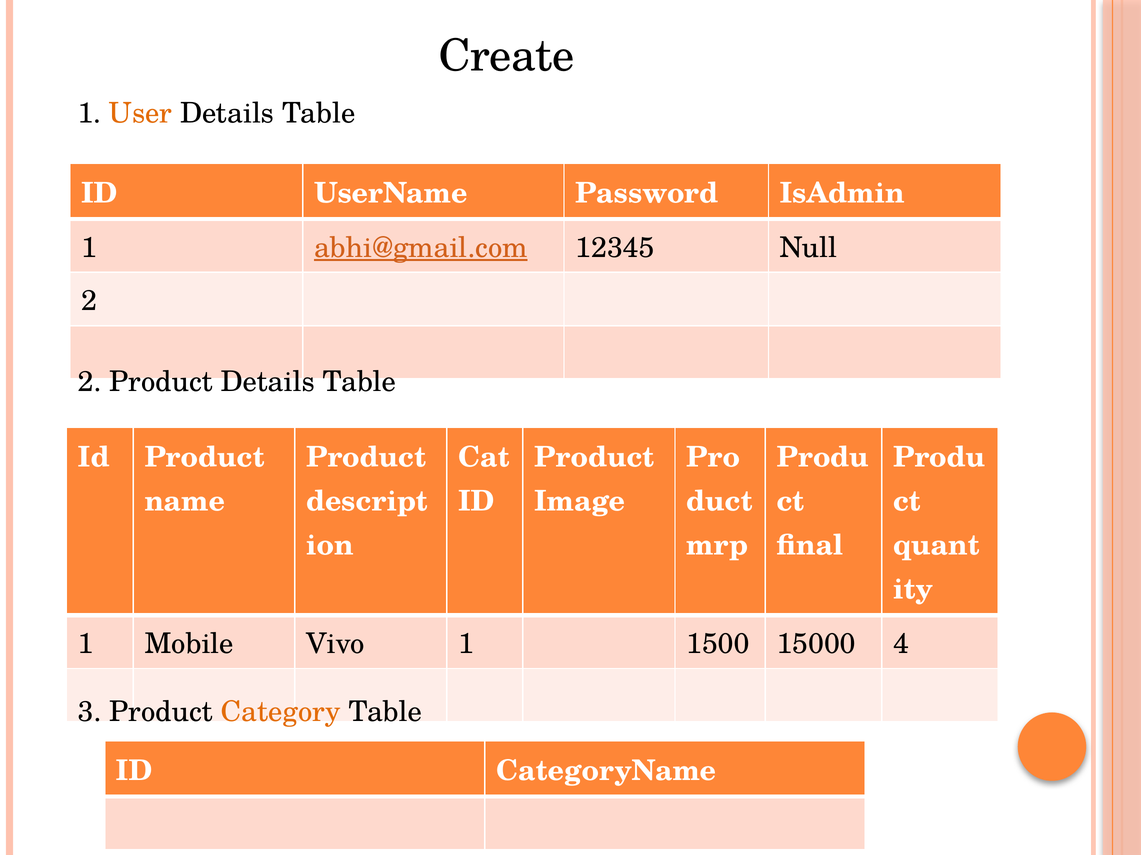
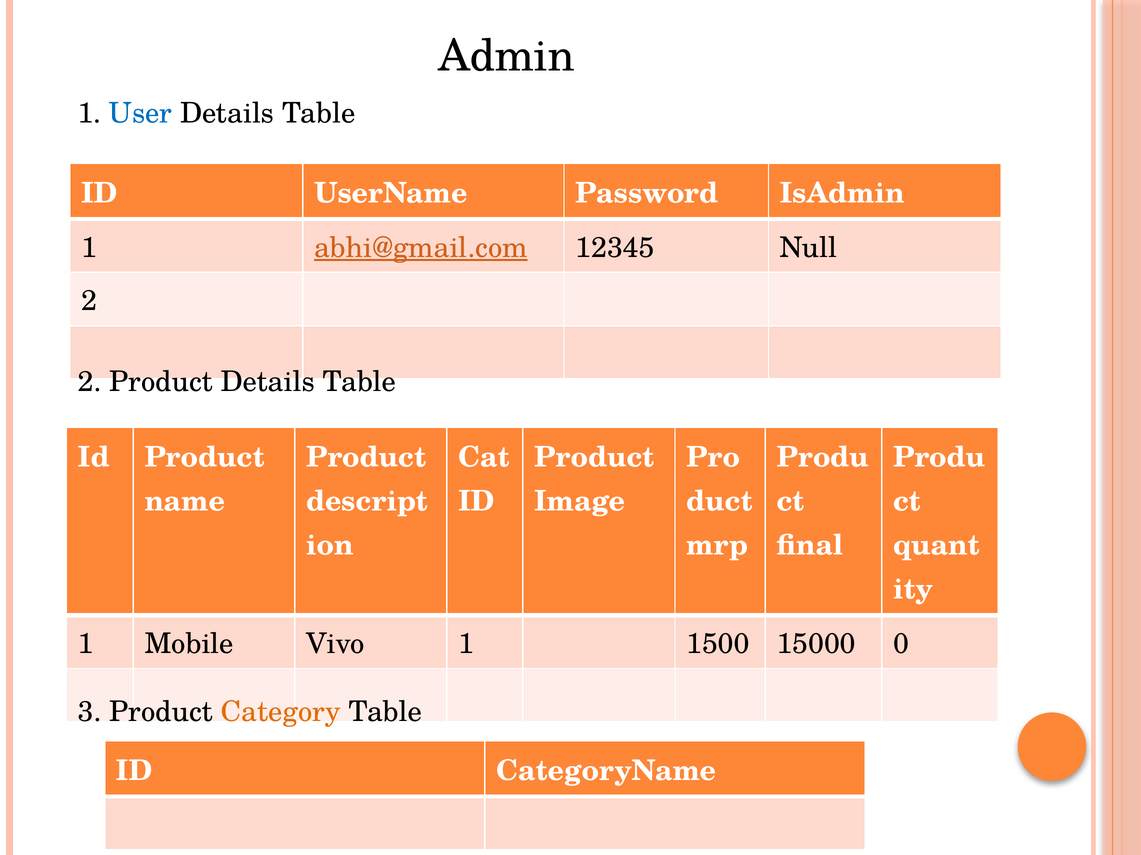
Create: Create -> Admin (506, 56)
User colour: orange -> blue (140, 113)
4: 4 -> 0 (901, 644)
